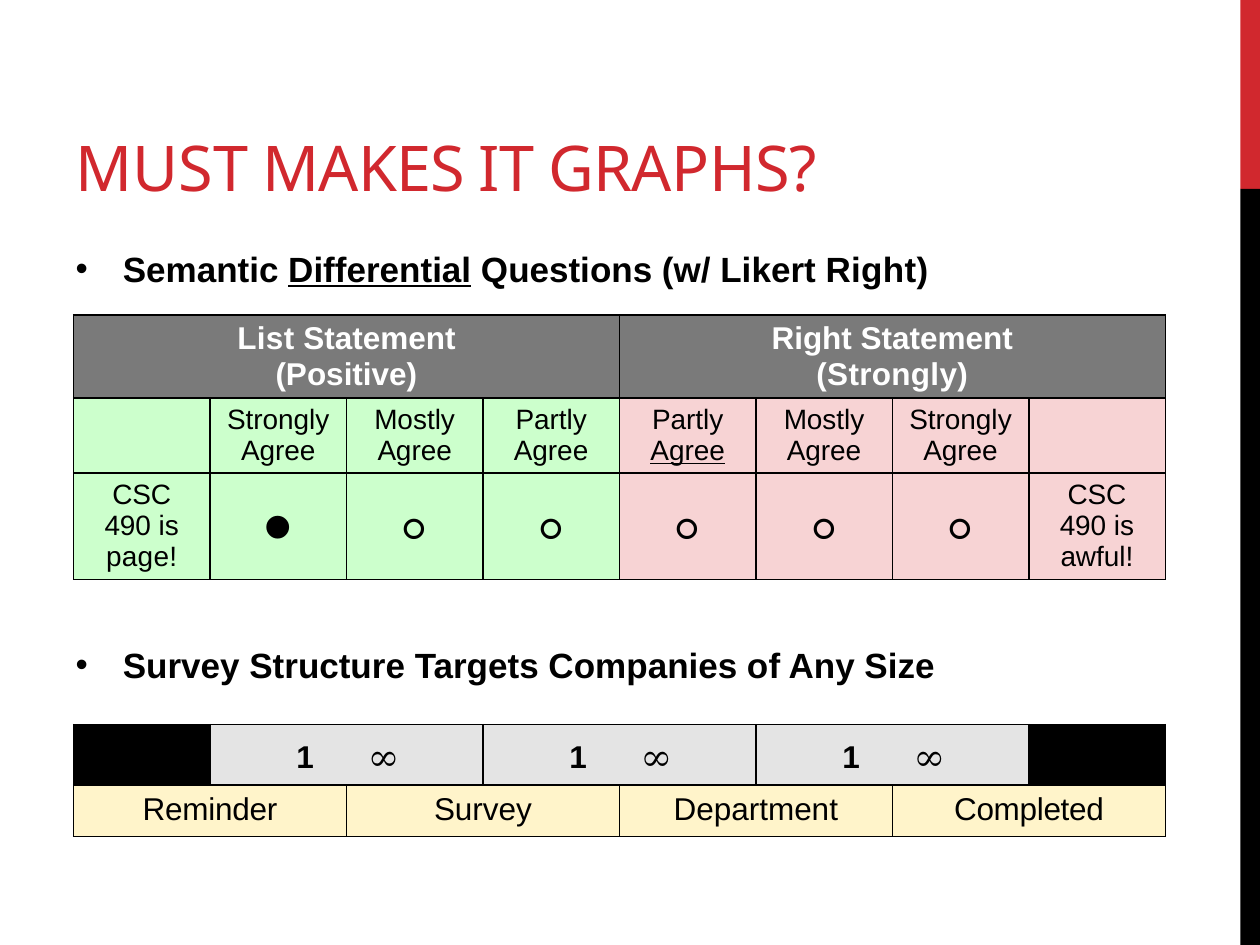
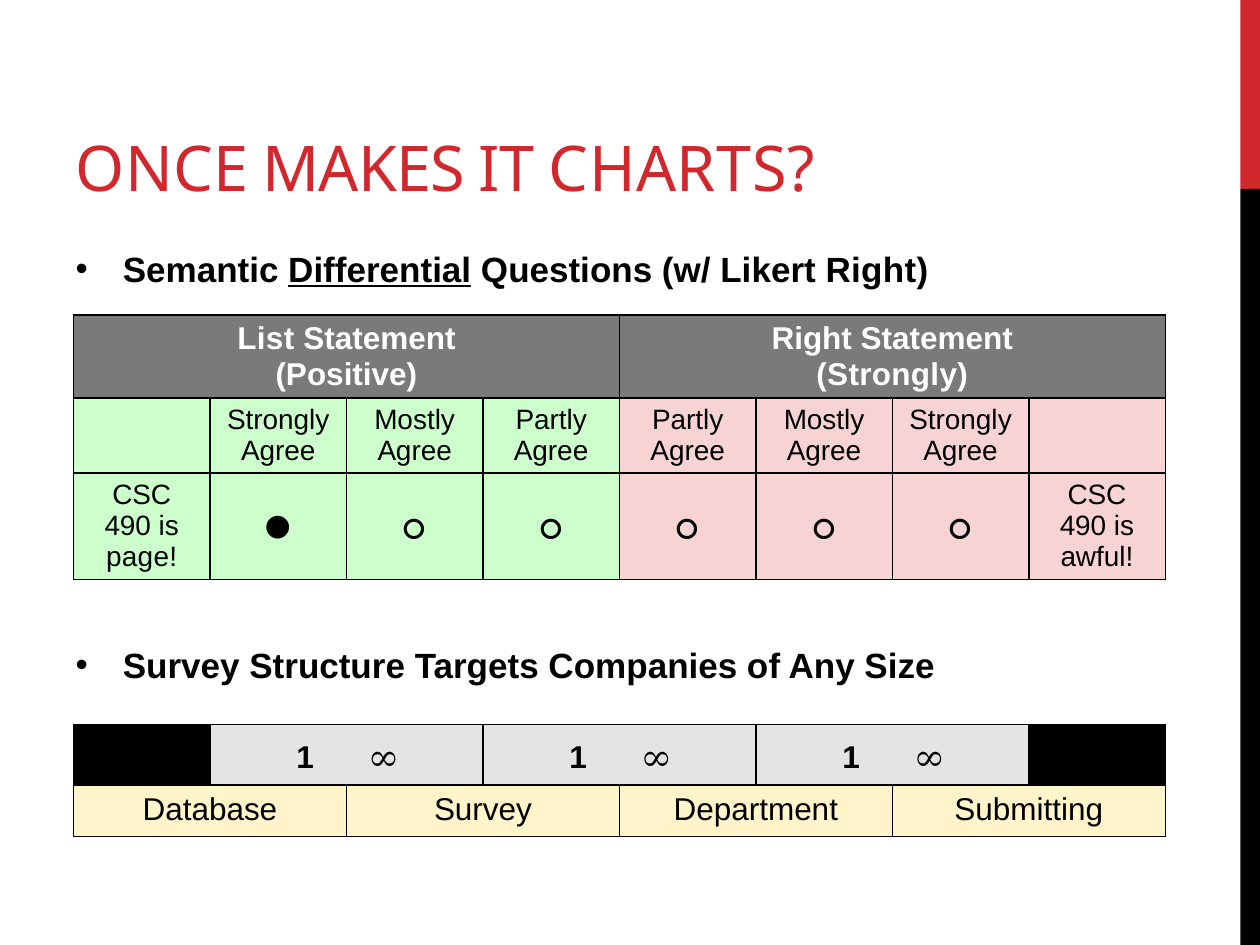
MUST: MUST -> ONCE (162, 170)
GRAPHS: GRAPHS -> CHARTS (682, 170)
Agree underline: present -> none (688, 452)
Reminder: Reminder -> Database (210, 810)
Completed: Completed -> Submitting (1029, 810)
